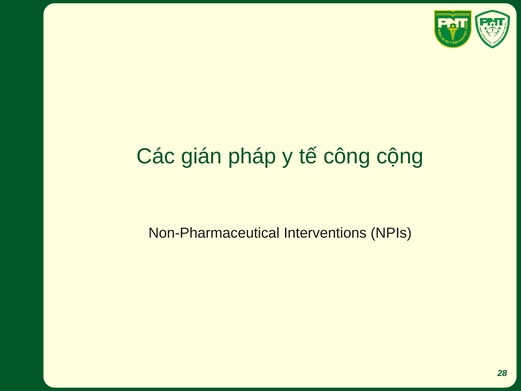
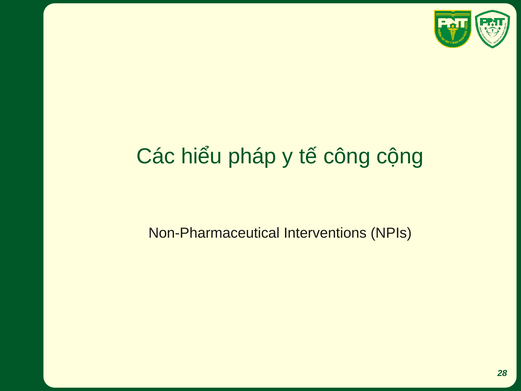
gián: gián -> hiểu (202, 156)
